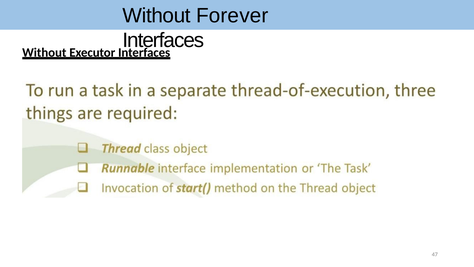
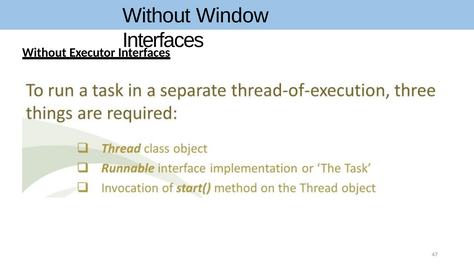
Forever: Forever -> Window (232, 16)
